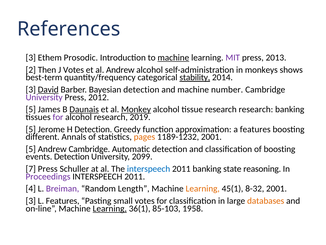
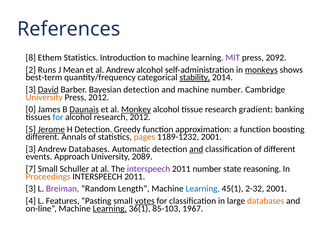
3: 3 -> 8 (31, 58)
Ethem Prosodic: Prosodic -> Statistics (81, 58)
machine underline: present -> none (173, 58)
2013: 2013 -> 2092 (276, 58)
Then: Then -> Runs (47, 70)
J Votes: Votes -> Mean (74, 70)
monkeys underline: none -> present (261, 70)
University colour: purple -> orange (44, 97)
5: 5 -> 0 (31, 109)
research research: research -> gradient (256, 109)
for colour: purple -> blue (58, 117)
research 2019: 2019 -> 2012 (140, 117)
Jerome underline: none -> present (51, 129)
a features: features -> function (255, 129)
5: 5 -> 3 (31, 149)
Andrew Cambridge: Cambridge -> Databases (89, 149)
and underline: none -> present (196, 149)
of boosting: boosting -> different (280, 149)
events Detection: Detection -> Approach (72, 156)
2099: 2099 -> 2089 (142, 156)
7 Press: Press -> Small (48, 169)
interspeech colour: blue -> purple (149, 169)
2011 banking: banking -> number (207, 169)
Proceedings colour: purple -> orange (48, 176)
4: 4 -> 3 (31, 188)
Learning colour: orange -> blue (203, 188)
8-32: 8-32 -> 2-32 (255, 188)
3: 3 -> 4 (31, 200)
votes underline: none -> present (145, 200)
1958: 1958 -> 1967 (193, 208)
